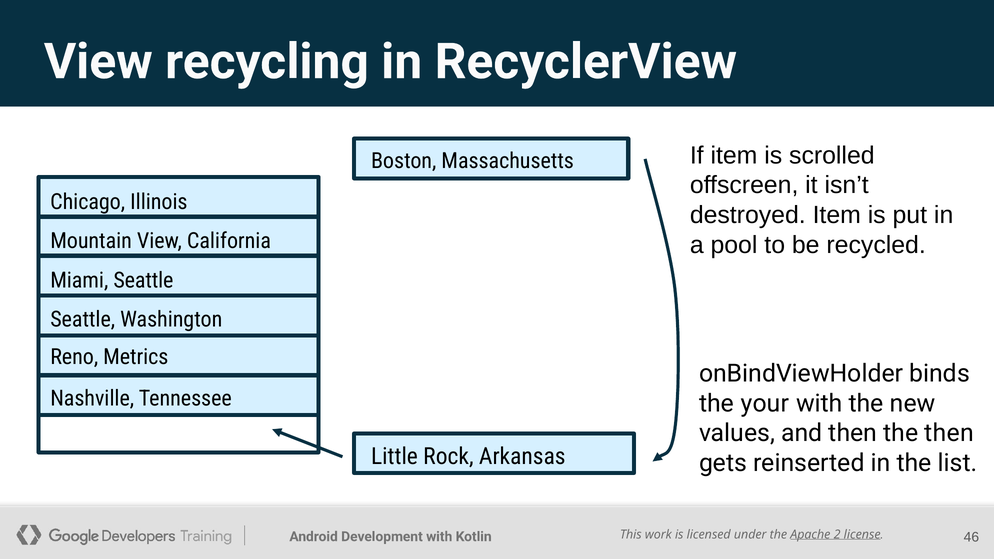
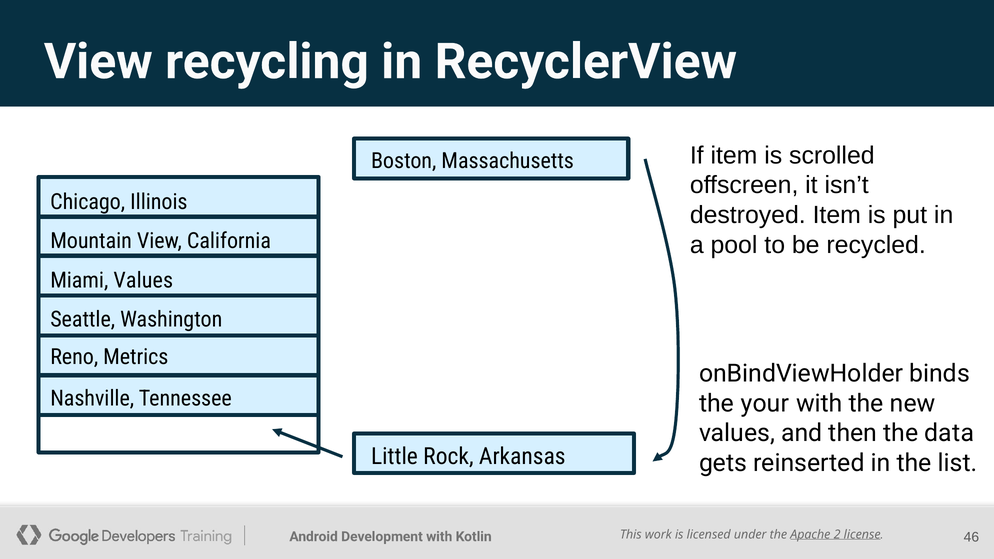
Miami Seattle: Seattle -> Values (143, 280)
the then: then -> data (949, 433)
